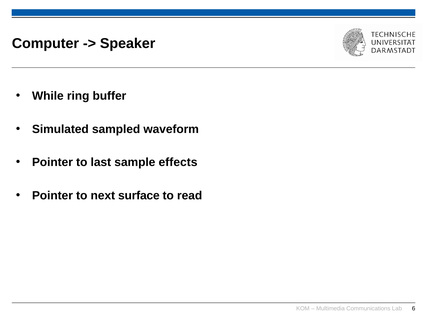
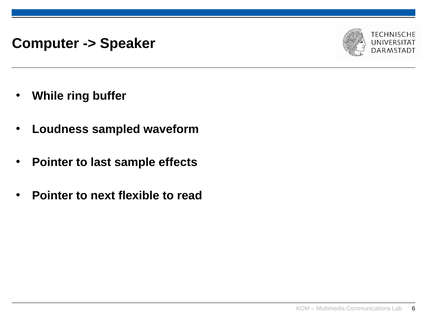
Simulated: Simulated -> Loudness (60, 129)
surface: surface -> flexible (139, 196)
